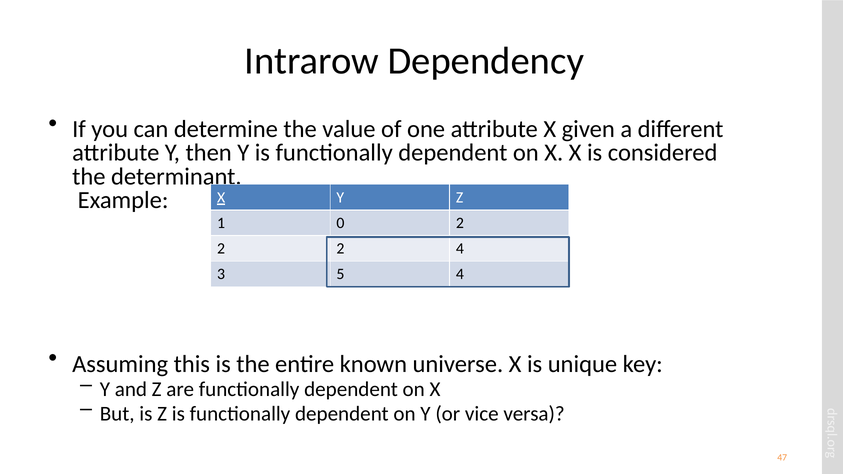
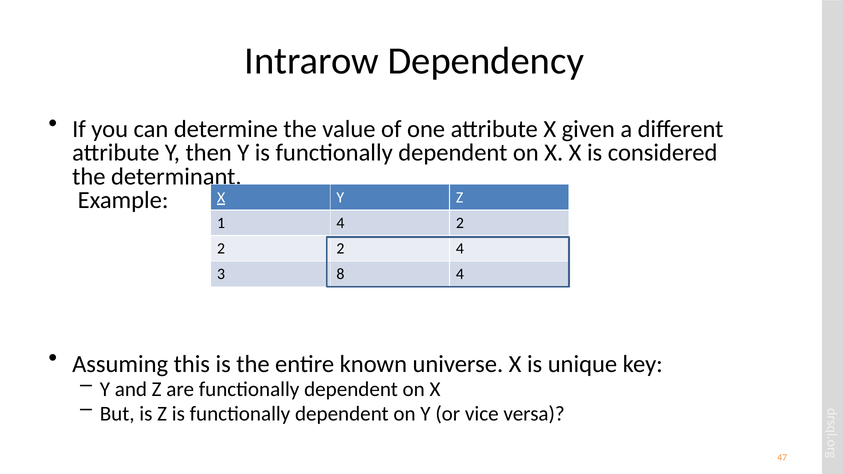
1 0: 0 -> 4 (340, 223)
5: 5 -> 8 (340, 274)
